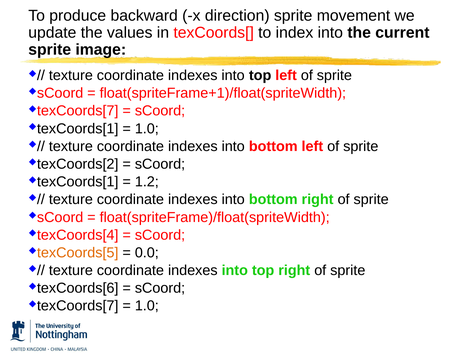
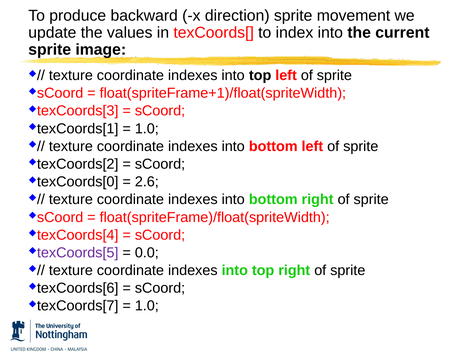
texCoords[7: texCoords[7 -> texCoords[3 (78, 111)
texCoords[1: texCoords[1 -> texCoords[0 (78, 182)
1.2: 1.2 -> 2.6 (147, 182)
texCoords[5 colour: orange -> purple (78, 253)
